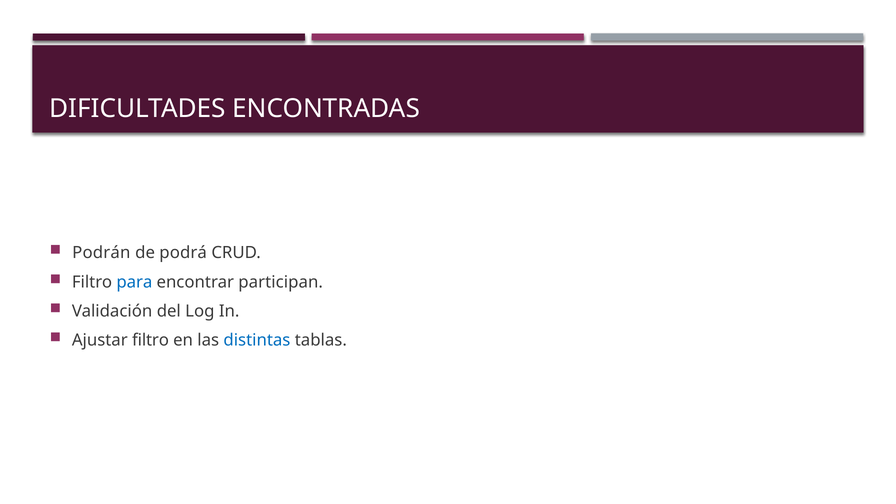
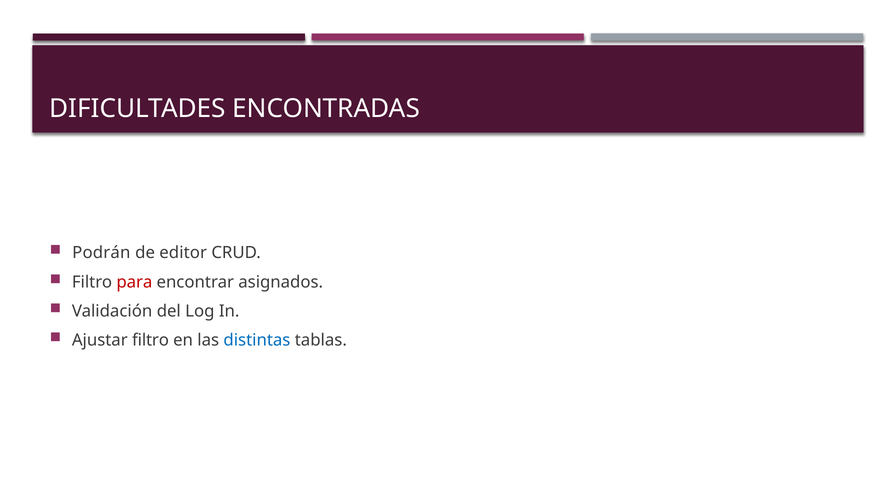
podrá: podrá -> editor (183, 253)
para colour: blue -> red (134, 282)
participan: participan -> asignados (281, 282)
